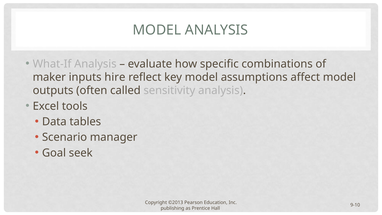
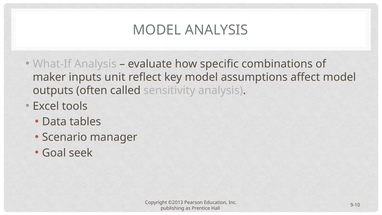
hire: hire -> unit (115, 77)
